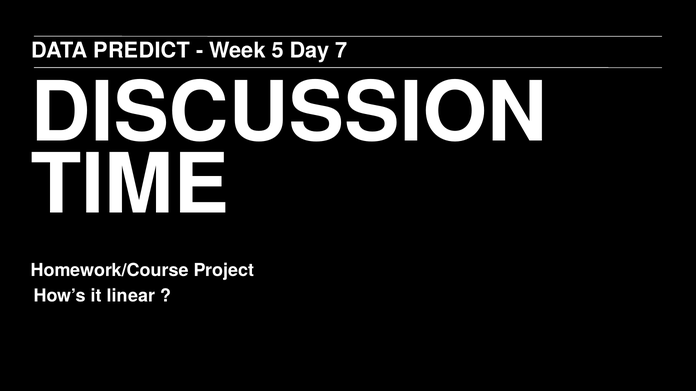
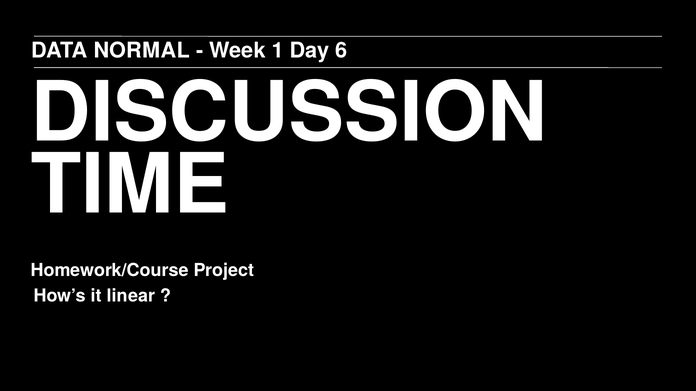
PREDICT: PREDICT -> NORMAL (142, 51)
5: 5 -> 1 (278, 51)
7: 7 -> 6 (341, 51)
